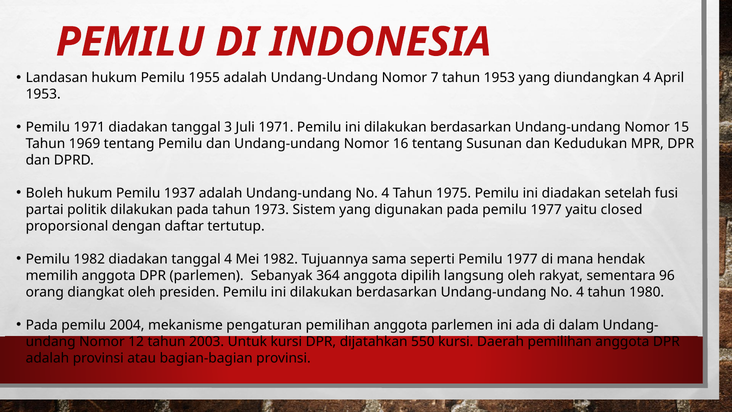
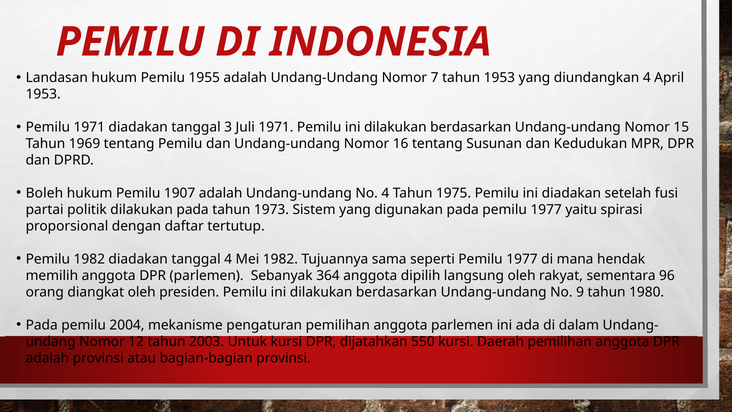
1937: 1937 -> 1907 (180, 193)
closed: closed -> spirasi (622, 210)
berdasarkan Undang-undang No 4: 4 -> 9 (580, 292)
